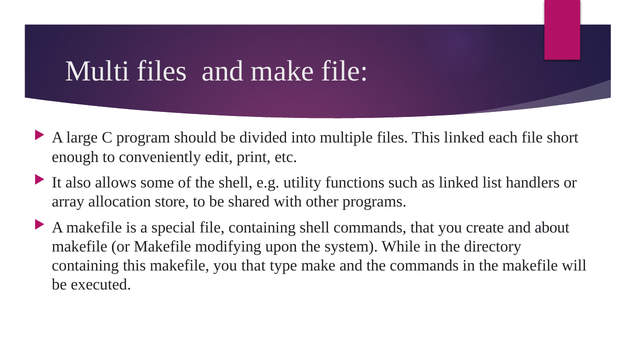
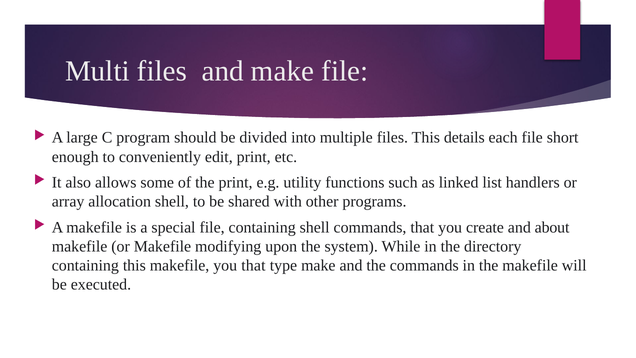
This linked: linked -> details (464, 138)
the shell: shell -> print (236, 182)
allocation store: store -> shell (172, 201)
